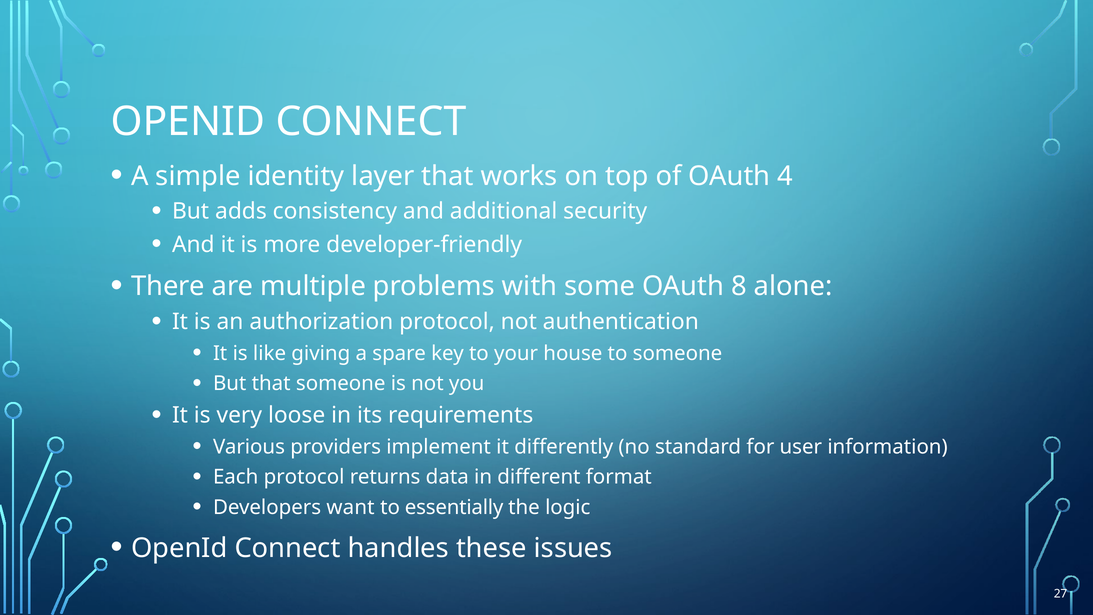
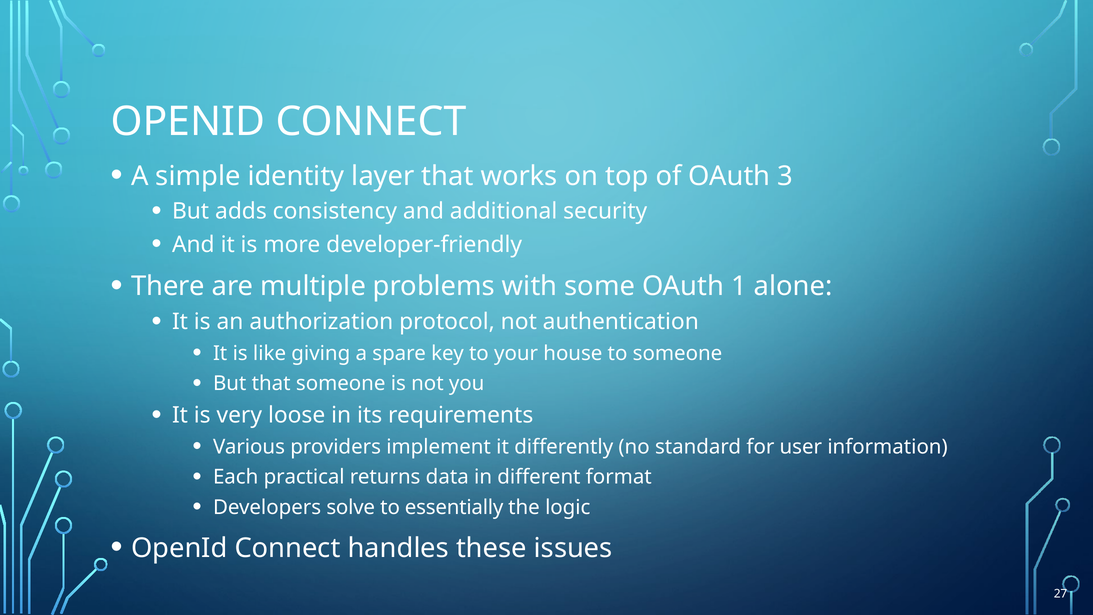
4: 4 -> 3 (785, 176)
8: 8 -> 1 (739, 286)
Each protocol: protocol -> practical (304, 477)
want: want -> solve (351, 507)
